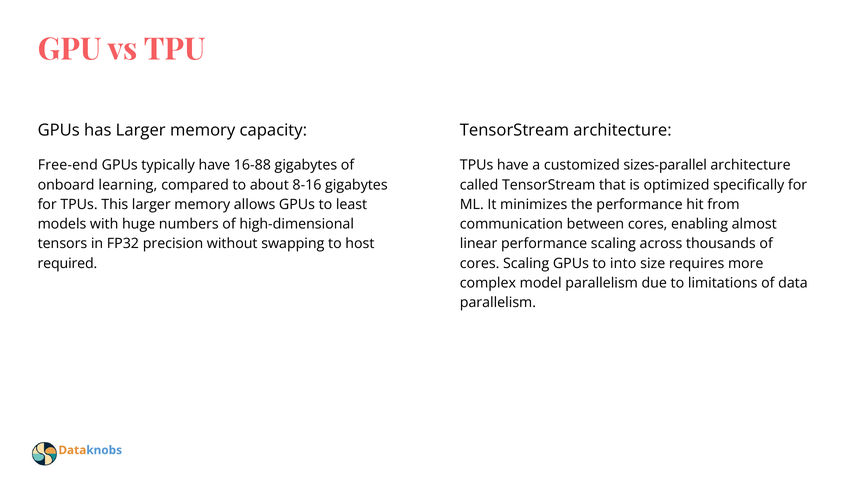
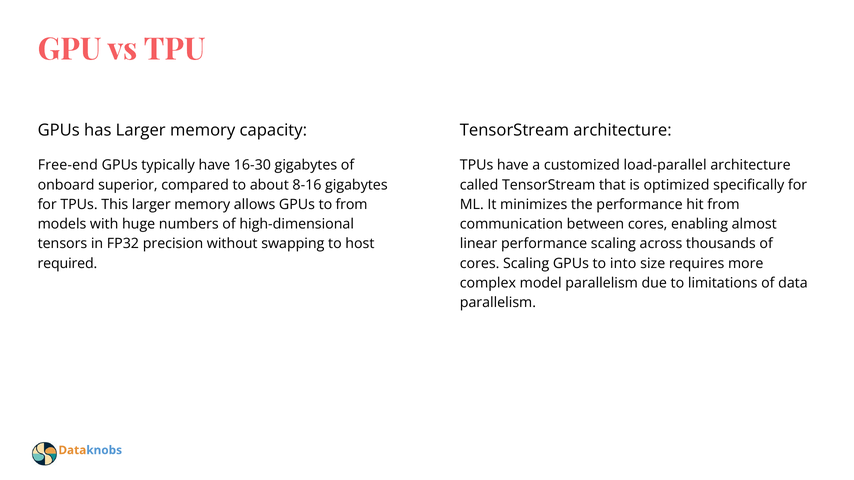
16-88: 16-88 -> 16-30 (252, 165)
sizes-parallel: sizes-parallel -> load-parallel (665, 165)
learning: learning -> superior (128, 185)
to least: least -> from (352, 205)
